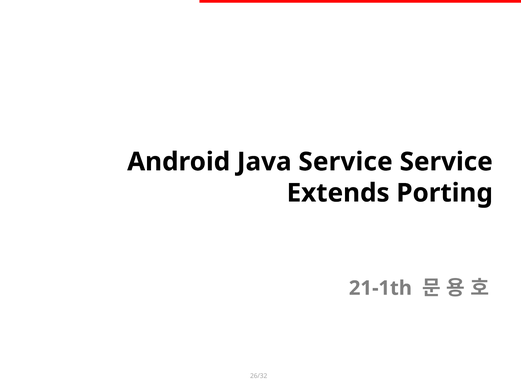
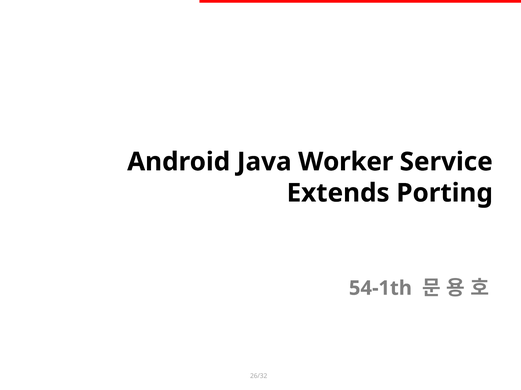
Java Service: Service -> Worker (346, 162)
21-1th: 21-1th -> 54-1th (380, 289)
